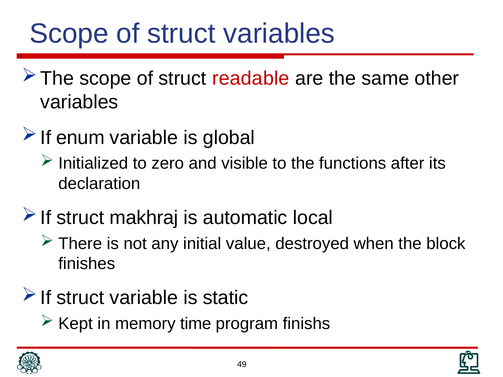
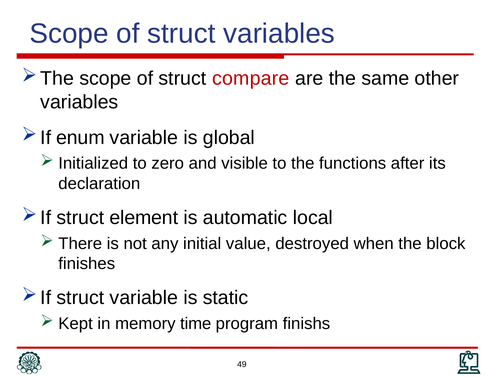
readable: readable -> compare (251, 79)
makhraj: makhraj -> element (144, 218)
